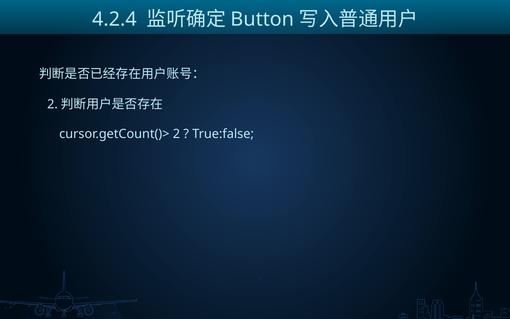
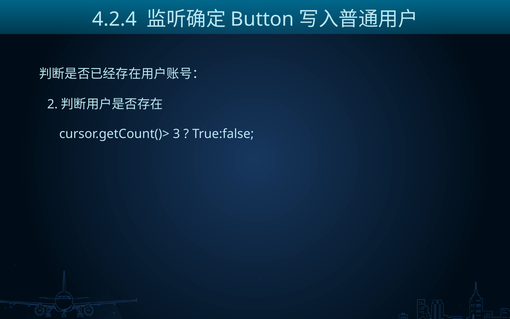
2: 2 -> 3 (176, 134)
